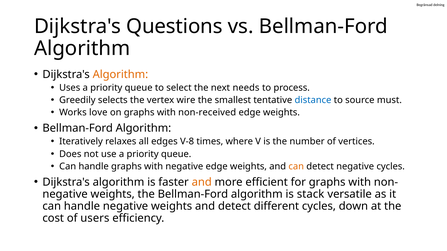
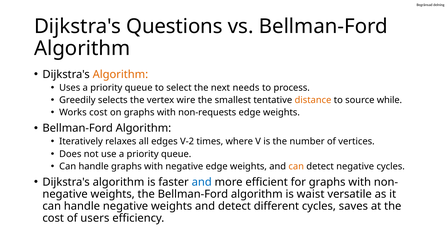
distance colour: blue -> orange (313, 100)
must: must -> while (389, 100)
Works love: love -> cost (98, 113)
non-received: non-received -> non-requests (207, 113)
V-8: V-8 -> V-2 (187, 142)
and colour: orange -> blue (202, 182)
stack: stack -> waist (311, 194)
down: down -> saves (353, 206)
